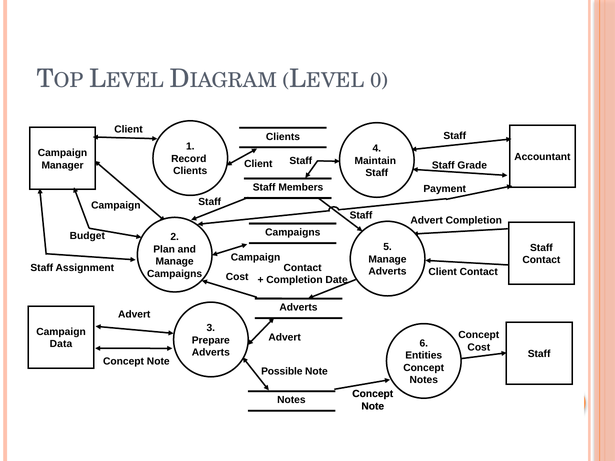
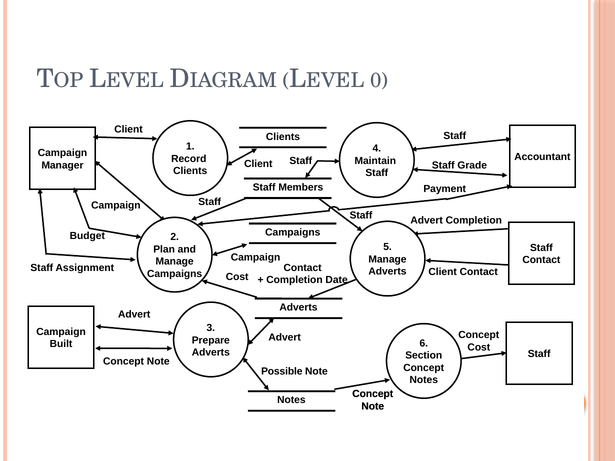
Data: Data -> Built (61, 344)
Entities: Entities -> Section (424, 356)
